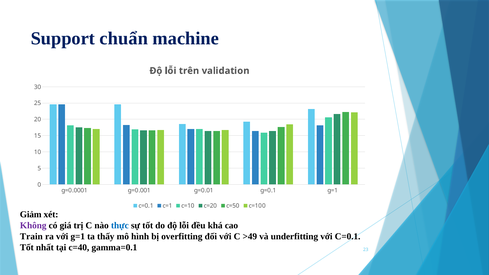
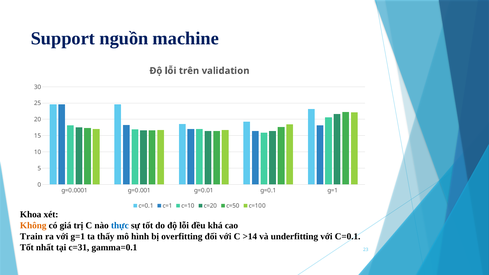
chuẩn: chuẩn -> nguồn (124, 39)
Giảm: Giảm -> Khoa (31, 215)
Không colour: purple -> orange (33, 226)
>49: >49 -> >14 (250, 237)
c=40: c=40 -> c=31 (79, 248)
